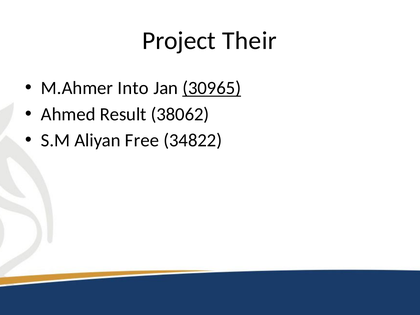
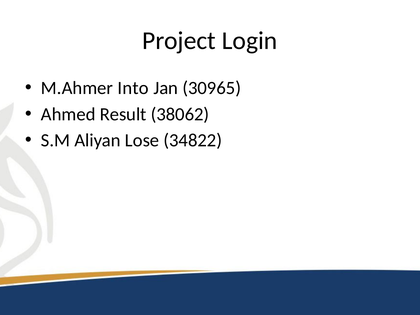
Their: Their -> Login (250, 41)
30965 underline: present -> none (212, 88)
Free: Free -> Lose (142, 140)
